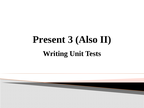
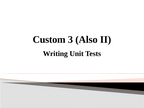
Present: Present -> Custom (49, 40)
